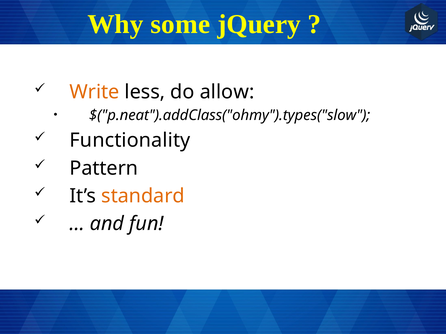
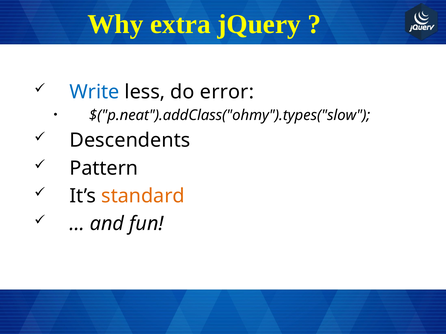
some: some -> extra (180, 24)
Write colour: orange -> blue (95, 92)
allow: allow -> error (227, 92)
Functionality: Functionality -> Descendents (130, 141)
